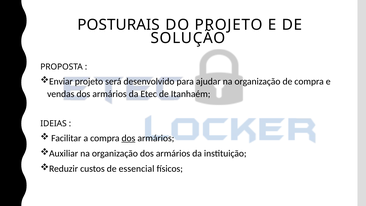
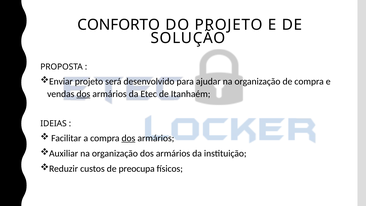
POSTURAIS: POSTURAIS -> CONFORTO (119, 25)
dos underline: none -> present (83, 94)
essencial: essencial -> preocupa (137, 169)
